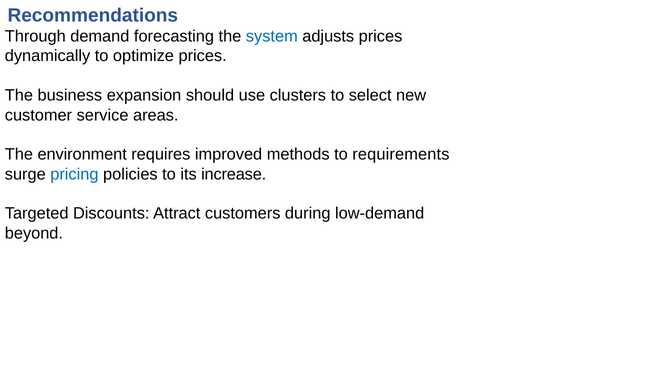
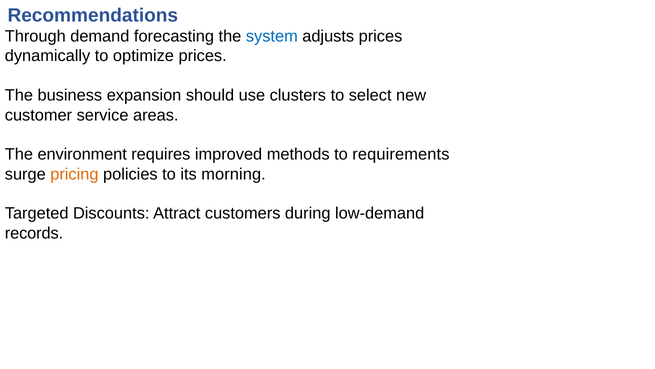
pricing colour: blue -> orange (74, 174)
increase: increase -> morning (234, 174)
beyond: beyond -> records (34, 233)
